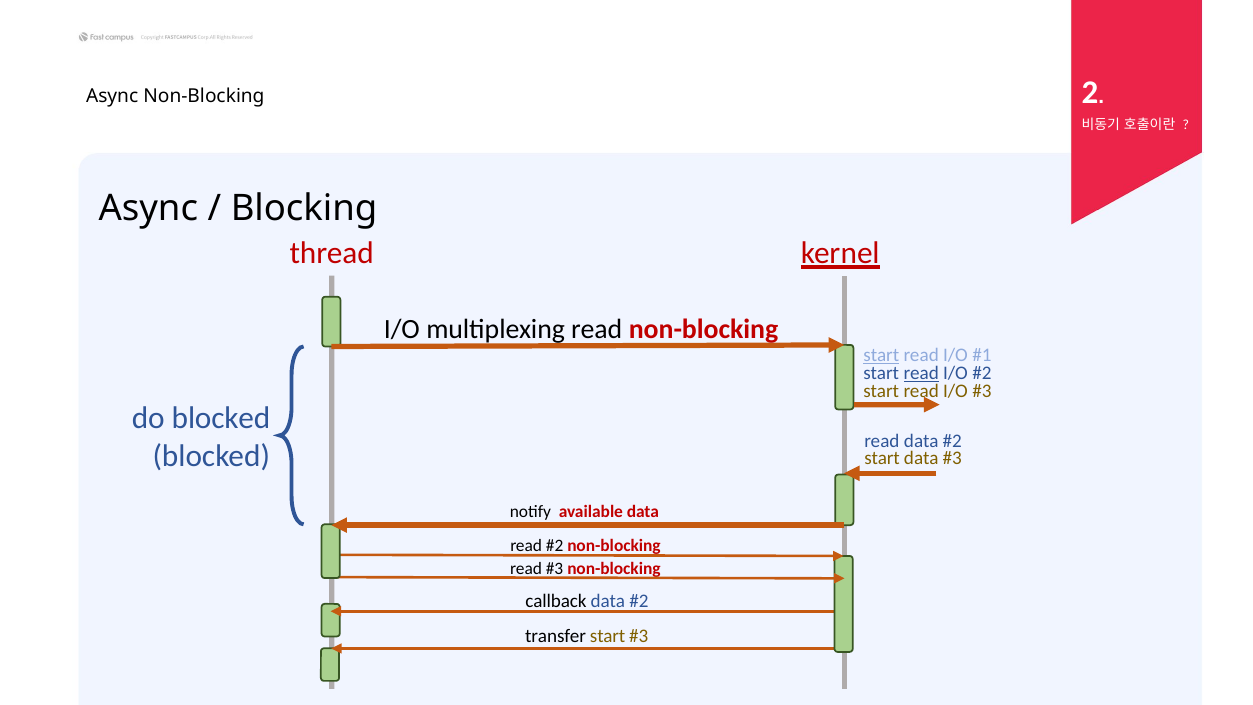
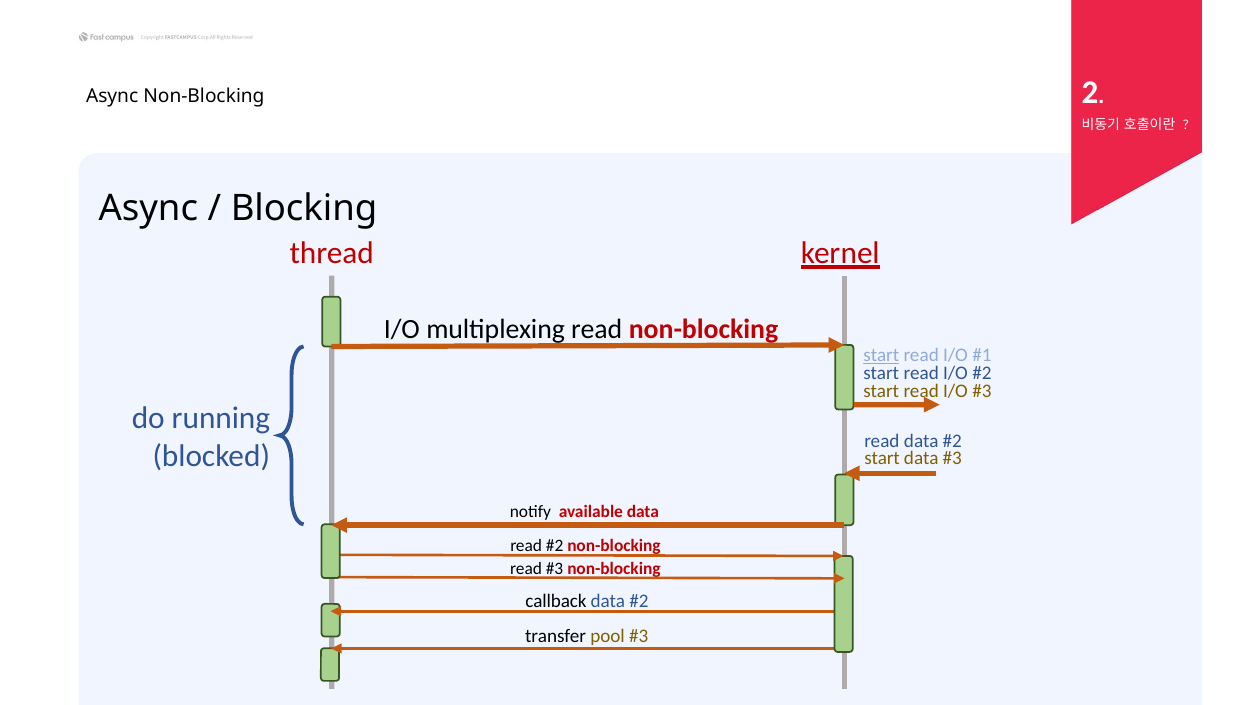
read underline: present -> none (921, 373)
do blocked: blocked -> running (221, 418)
transfer start: start -> pool (608, 636)
